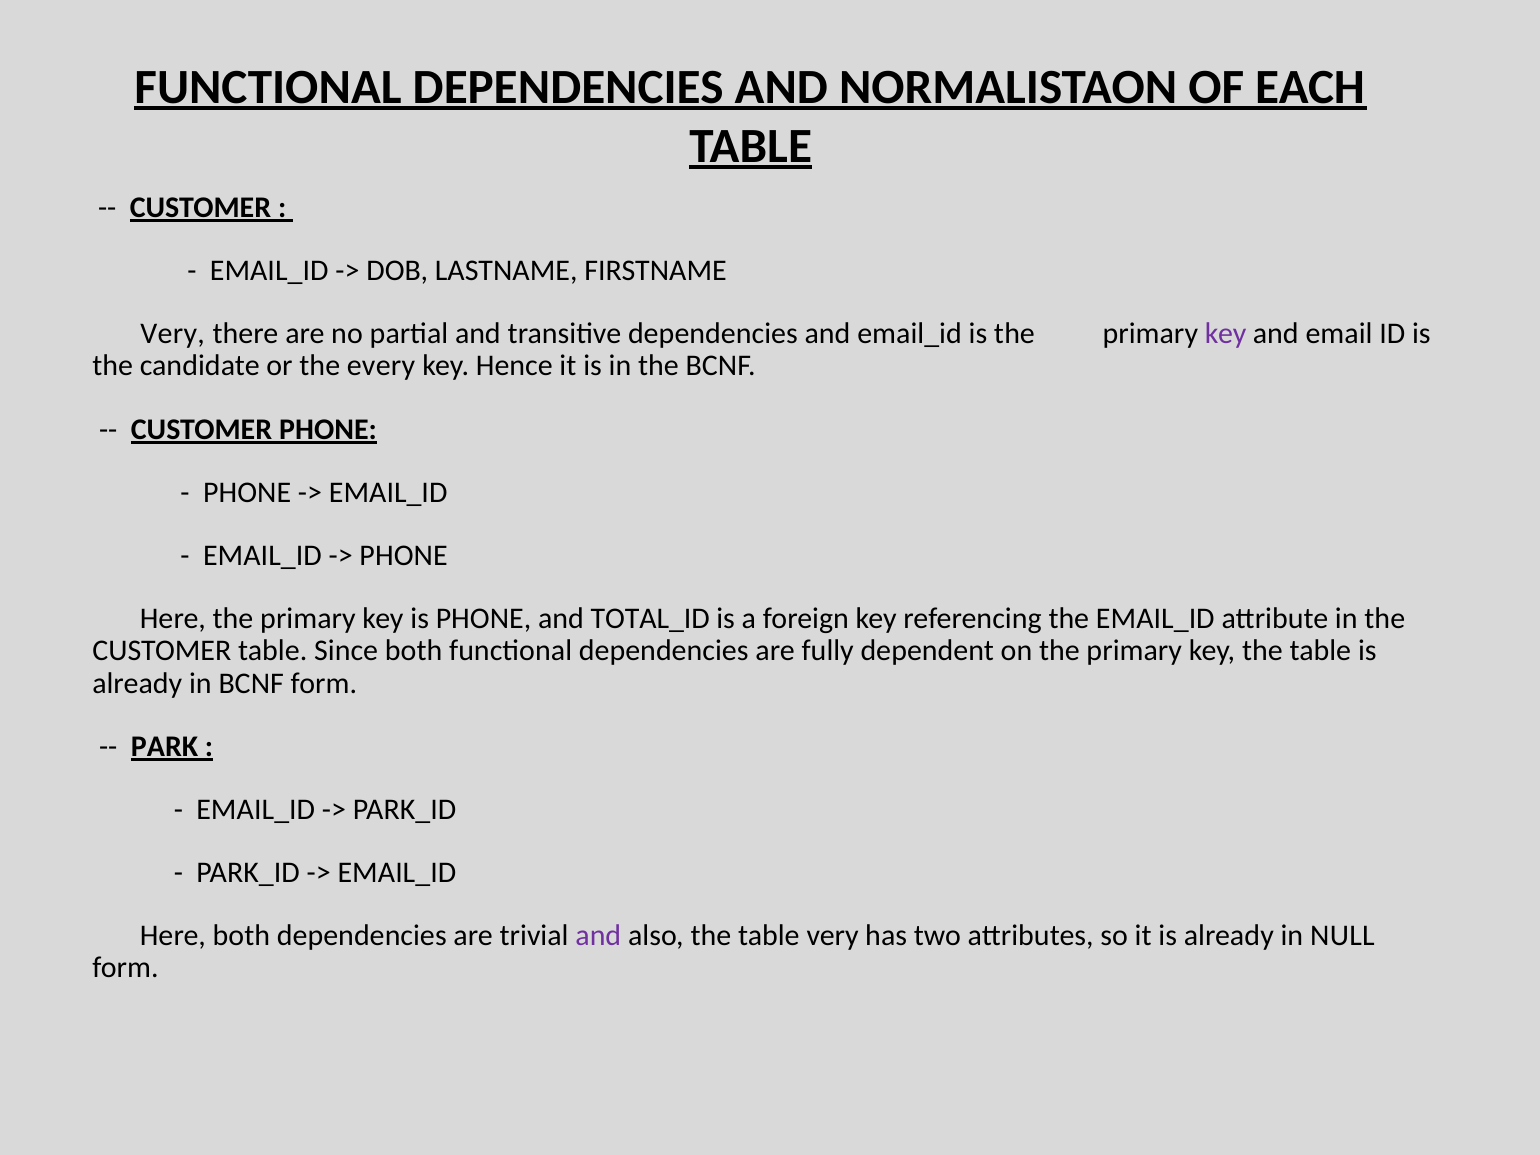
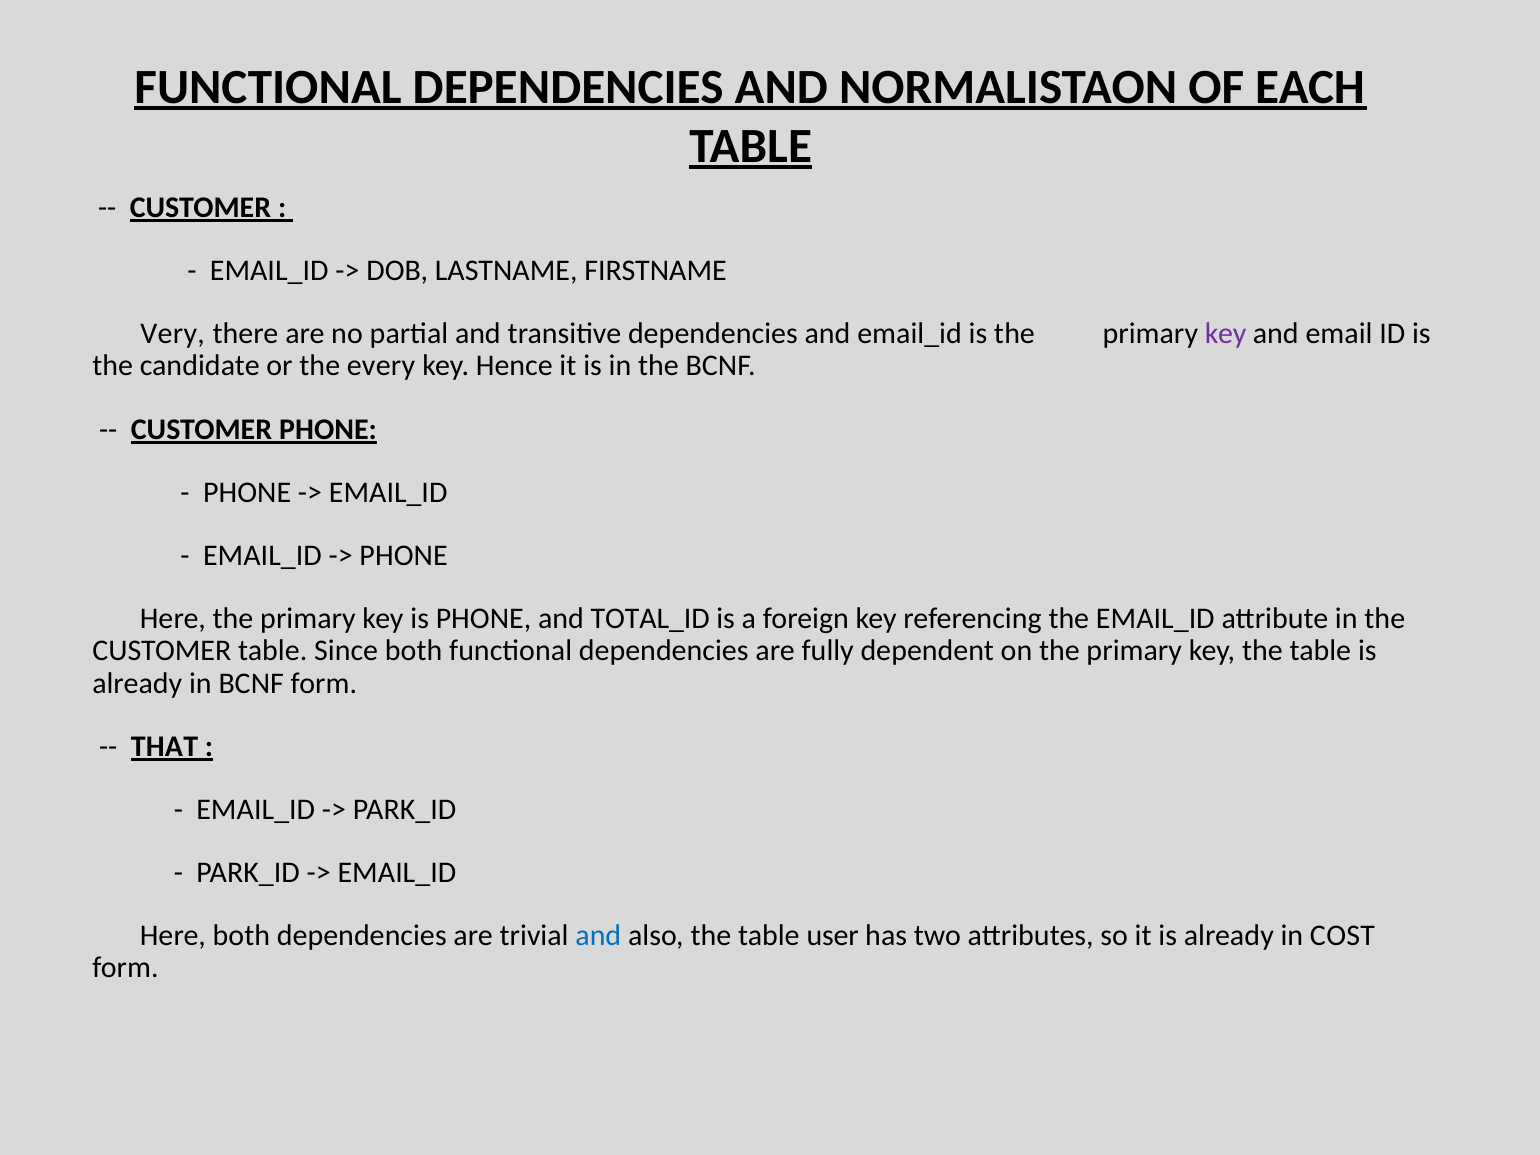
PARK: PARK -> THAT (165, 746)
and colour: purple -> blue (598, 936)
table very: very -> user (833, 936)
NULL: NULL -> COST (1343, 936)
